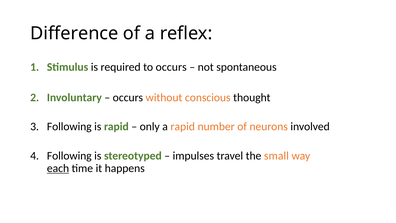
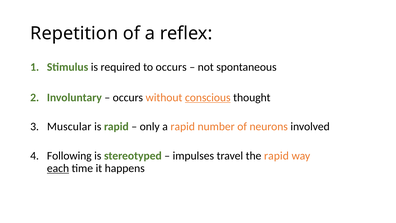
Difference: Difference -> Repetition (74, 33)
conscious underline: none -> present (208, 97)
Following: Following -> Muscular (69, 127)
the small: small -> rapid (276, 156)
